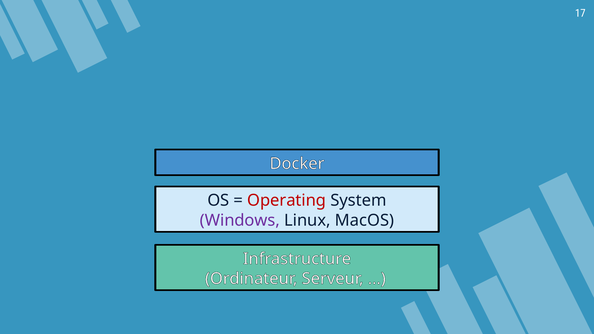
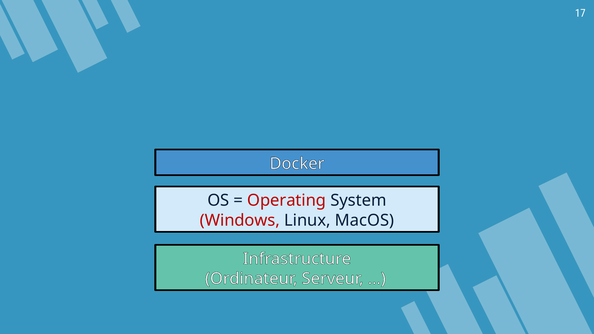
Windows colour: purple -> red (240, 220)
